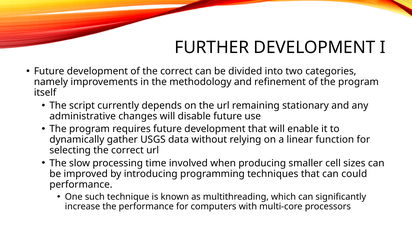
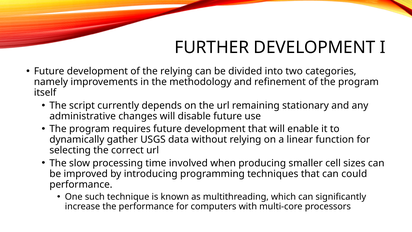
of the correct: correct -> relying (176, 71)
